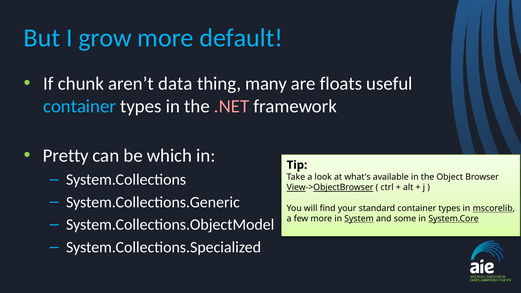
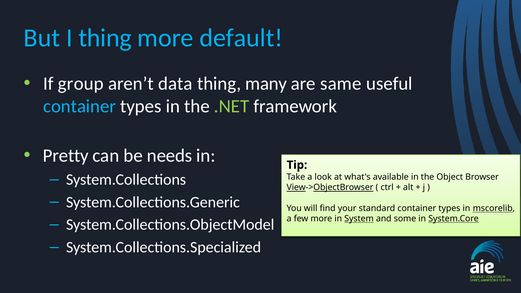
I grow: grow -> thing (105, 38)
chunk: chunk -> group (81, 84)
floats: floats -> same (341, 84)
.NET colour: pink -> light green (232, 106)
which: which -> needs (170, 156)
